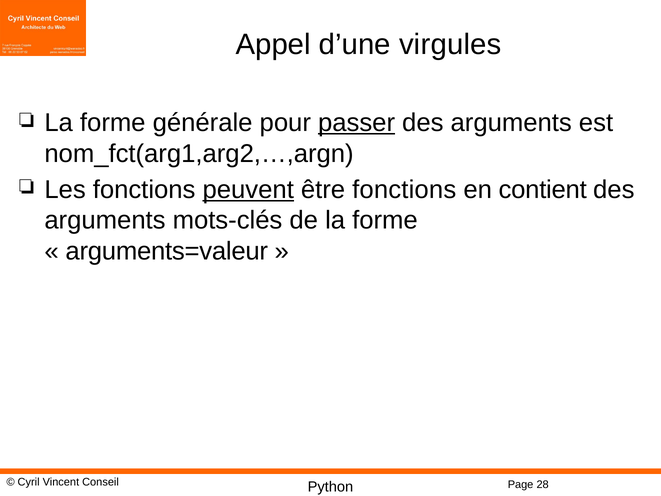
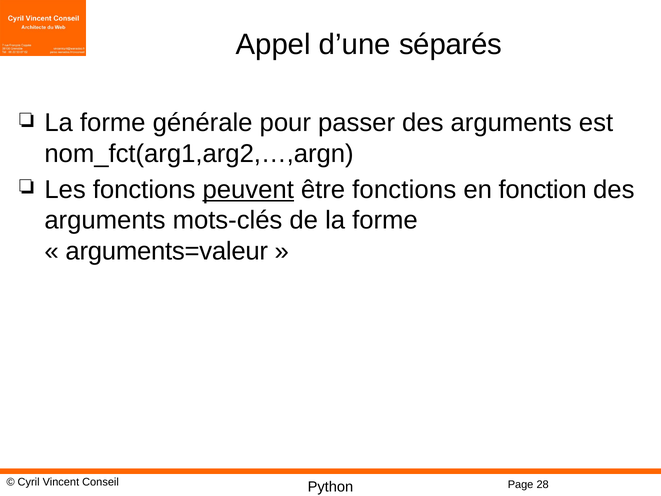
virgules: virgules -> séparés (451, 44)
passer underline: present -> none (357, 123)
contient: contient -> fonction (543, 190)
